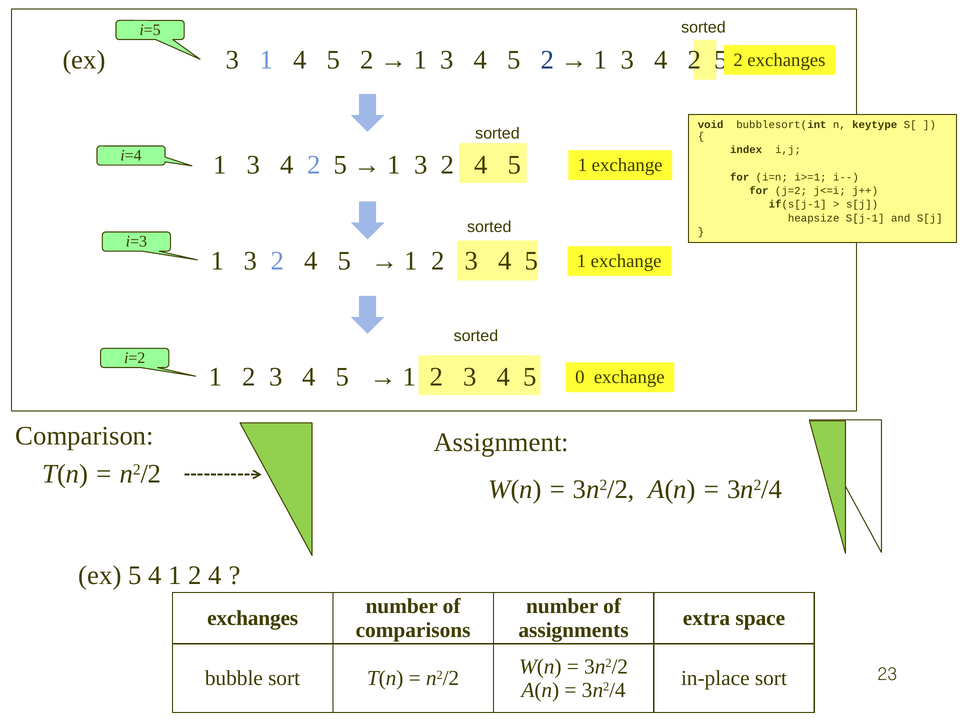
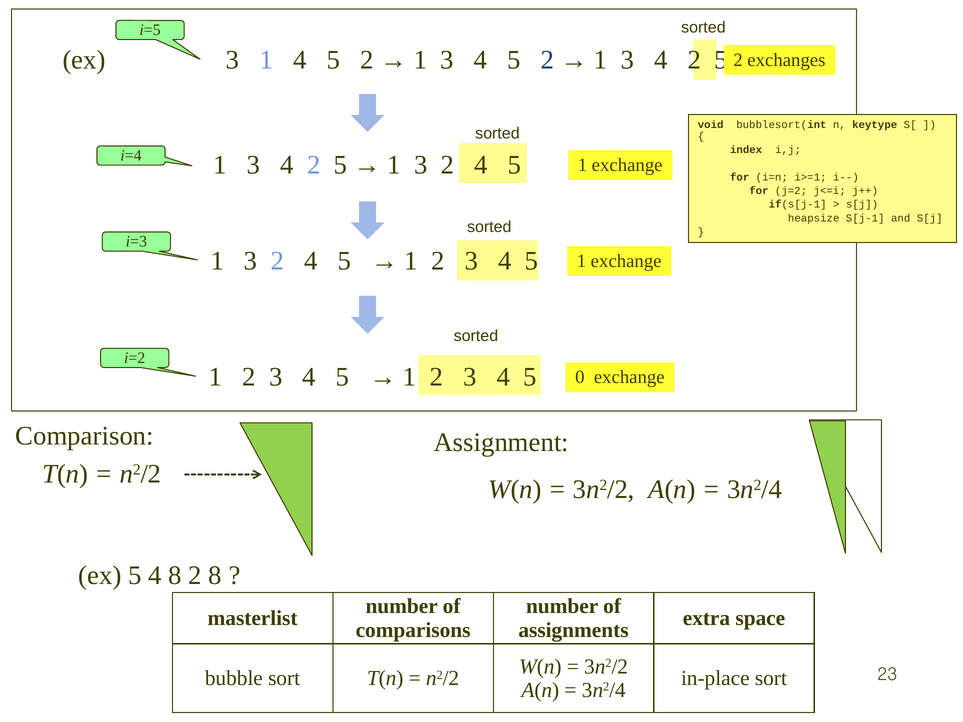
4 1: 1 -> 8 (175, 575)
4: 4 -> 8 (215, 575)
exchanges: exchanges -> masterlist (253, 619)
